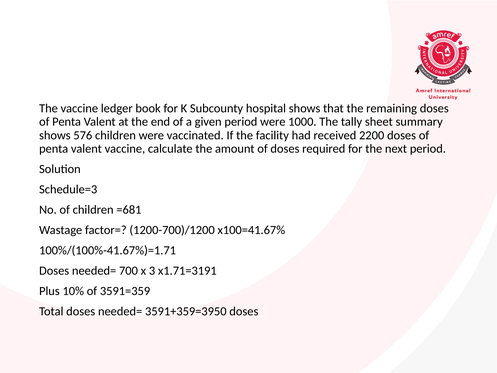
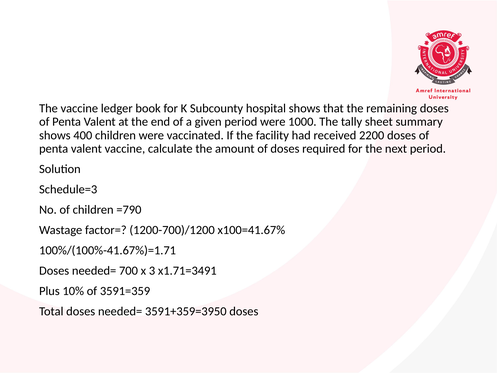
576: 576 -> 400 (83, 135)
=681: =681 -> =790 (129, 210)
x1.71=3191: x1.71=3191 -> x1.71=3491 (187, 271)
